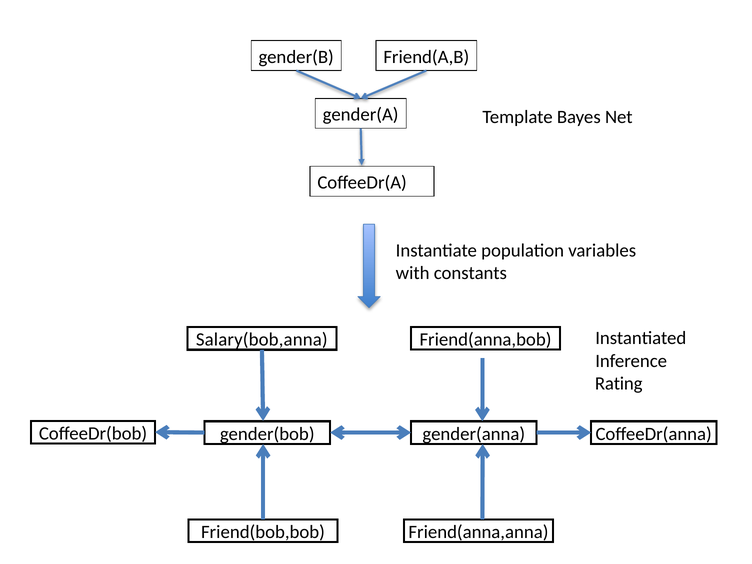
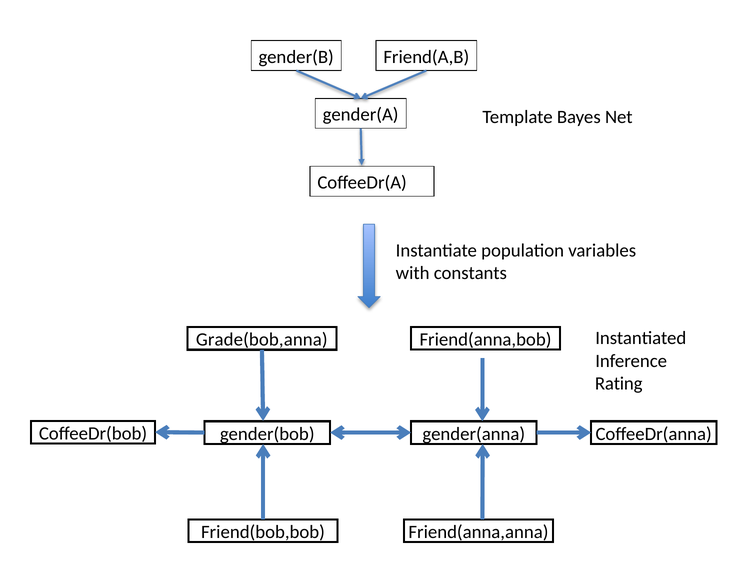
Salary(bob,anna: Salary(bob,anna -> Grade(bob,anna (262, 340)
